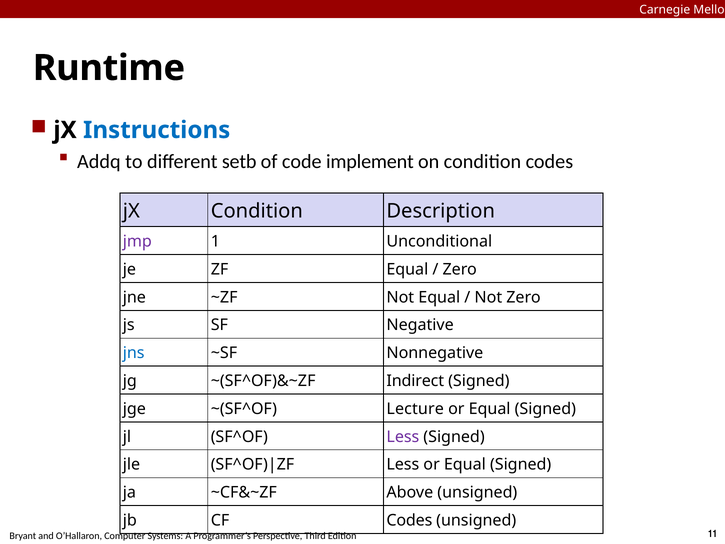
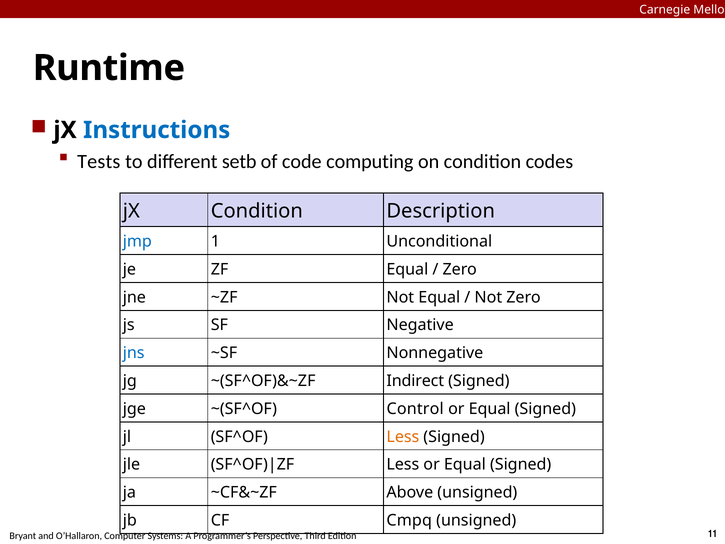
Addq: Addq -> Tests (99, 161)
implement: implement -> computing (370, 161)
jmp colour: purple -> blue (137, 241)
Lecture: Lecture -> Control (415, 409)
Less colour: purple -> orange (403, 437)
CF Codes: Codes -> Cmpq (409, 520)
